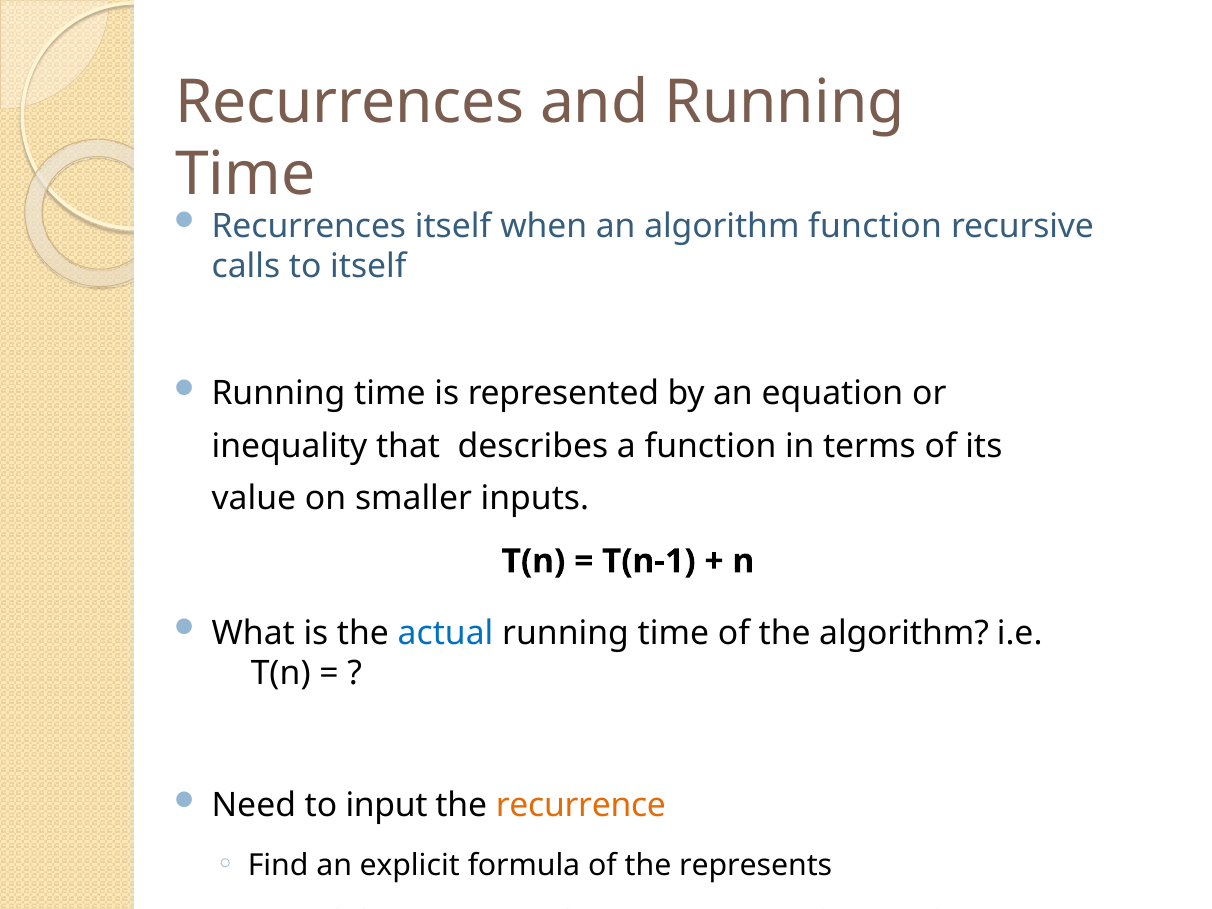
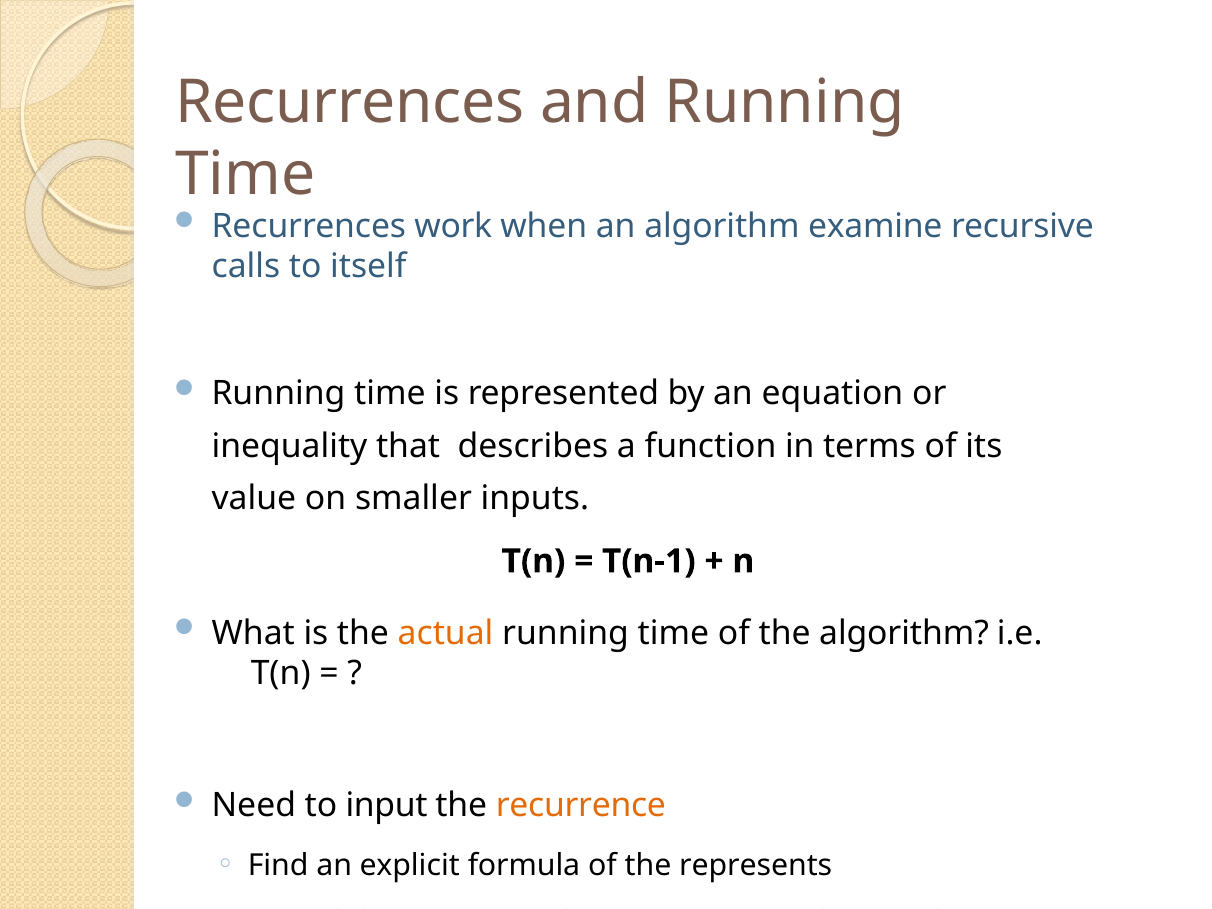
Recurrences itself: itself -> work (453, 226)
algorithm function: function -> examine (875, 226)
actual colour: blue -> orange (446, 633)
